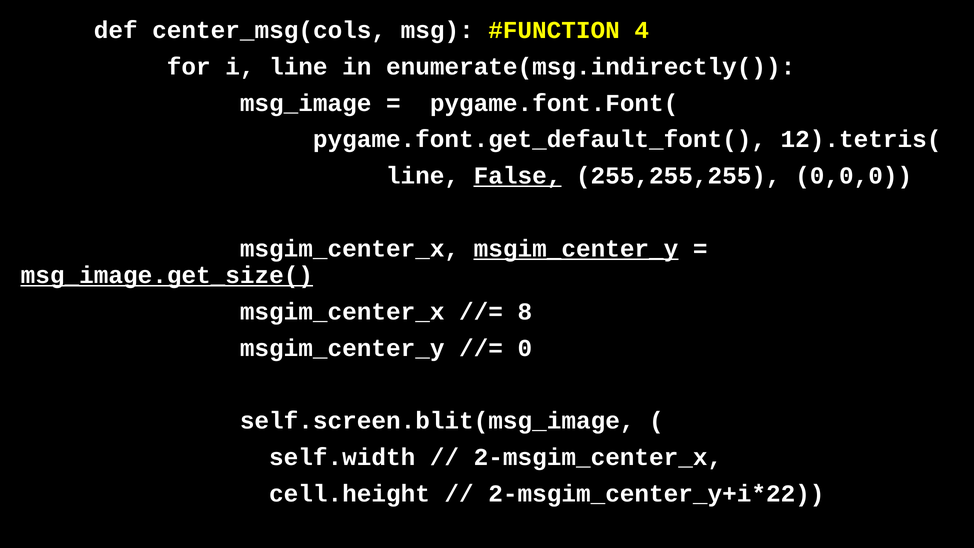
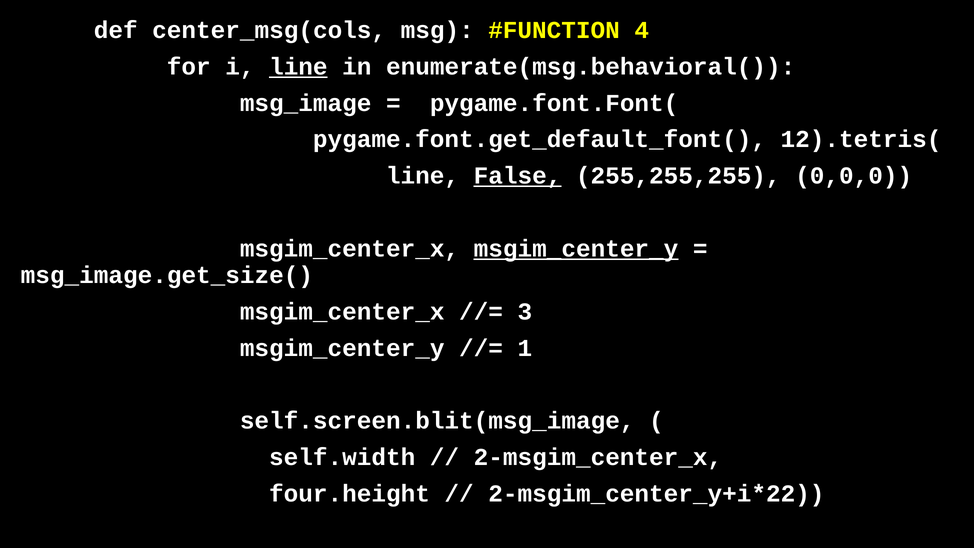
line underline: none -> present (298, 67)
enumerate(msg.indirectly(: enumerate(msg.indirectly( -> enumerate(msg.behavioral( (591, 67)
msg_image.get_size( underline: present -> none (167, 275)
8: 8 -> 3 (525, 311)
0: 0 -> 1 (525, 348)
cell.height: cell.height -> four.height (349, 494)
